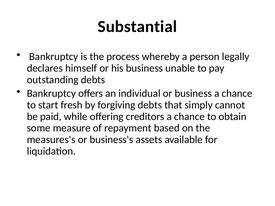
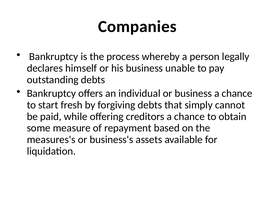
Substantial: Substantial -> Companies (137, 27)
